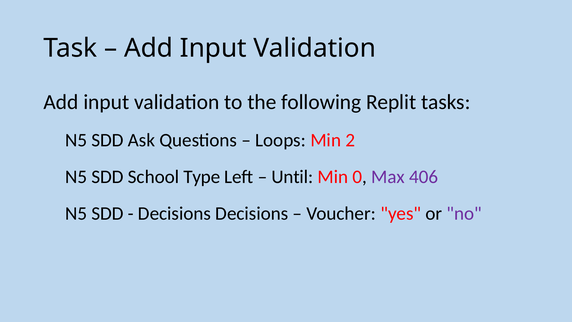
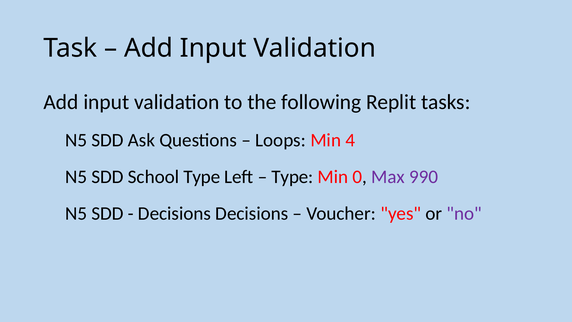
2: 2 -> 4 (350, 140)
Until: Until -> Type (292, 177)
406: 406 -> 990 (424, 177)
